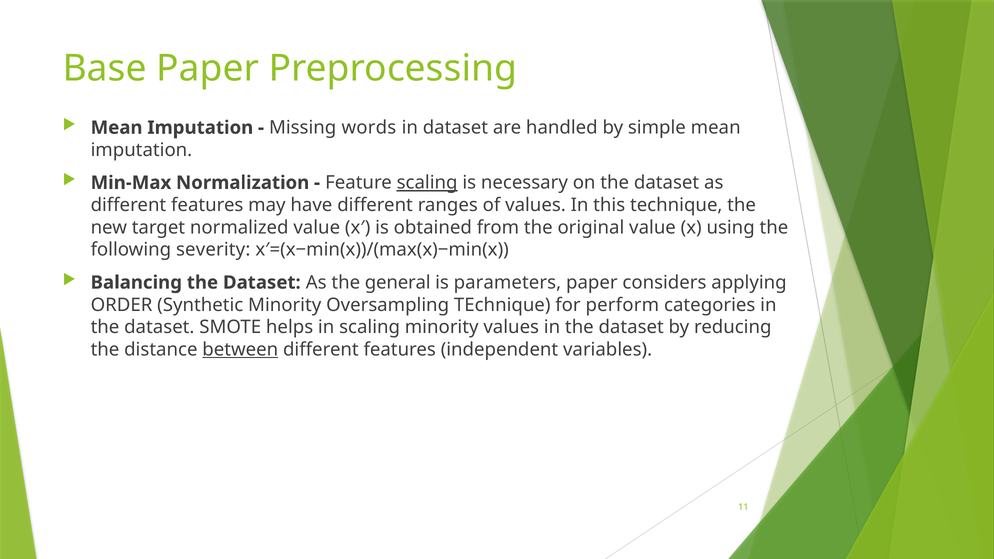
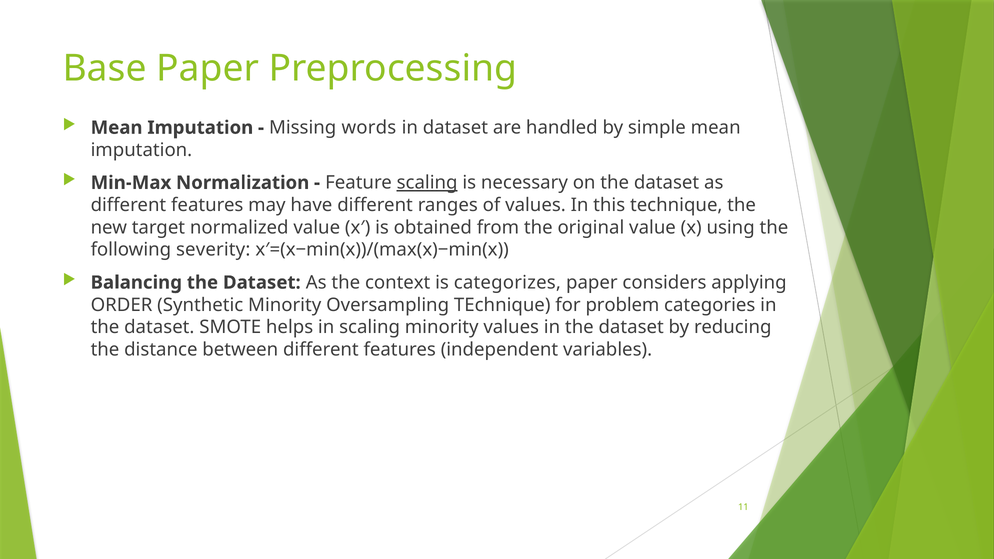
general: general -> context (398, 283)
parameters: parameters -> categorizes (507, 283)
perform: perform -> problem (622, 305)
between underline: present -> none (240, 350)
